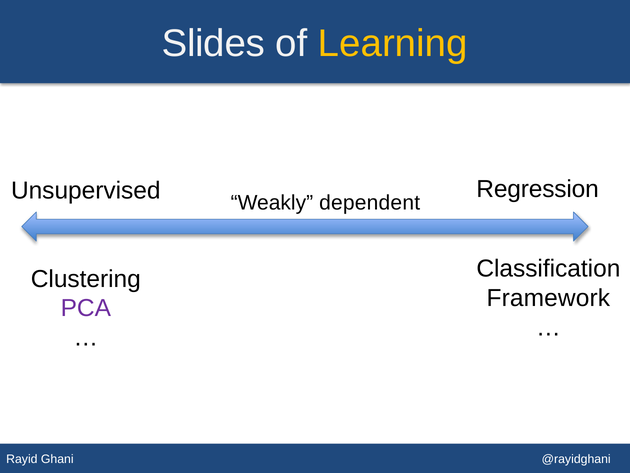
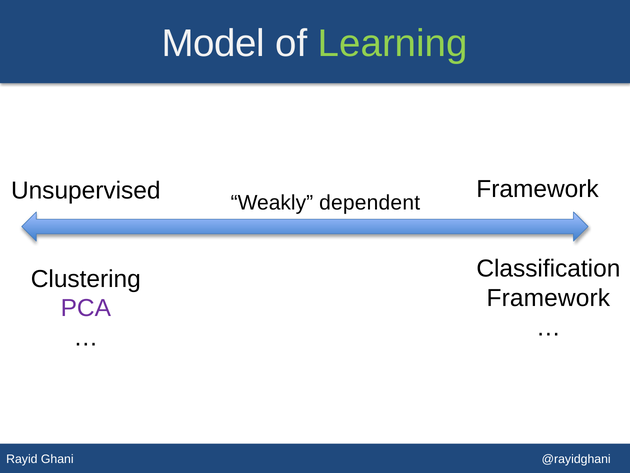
Slides: Slides -> Model (213, 44)
Learning colour: yellow -> light green (393, 44)
Regression: Regression -> Framework (538, 189)
